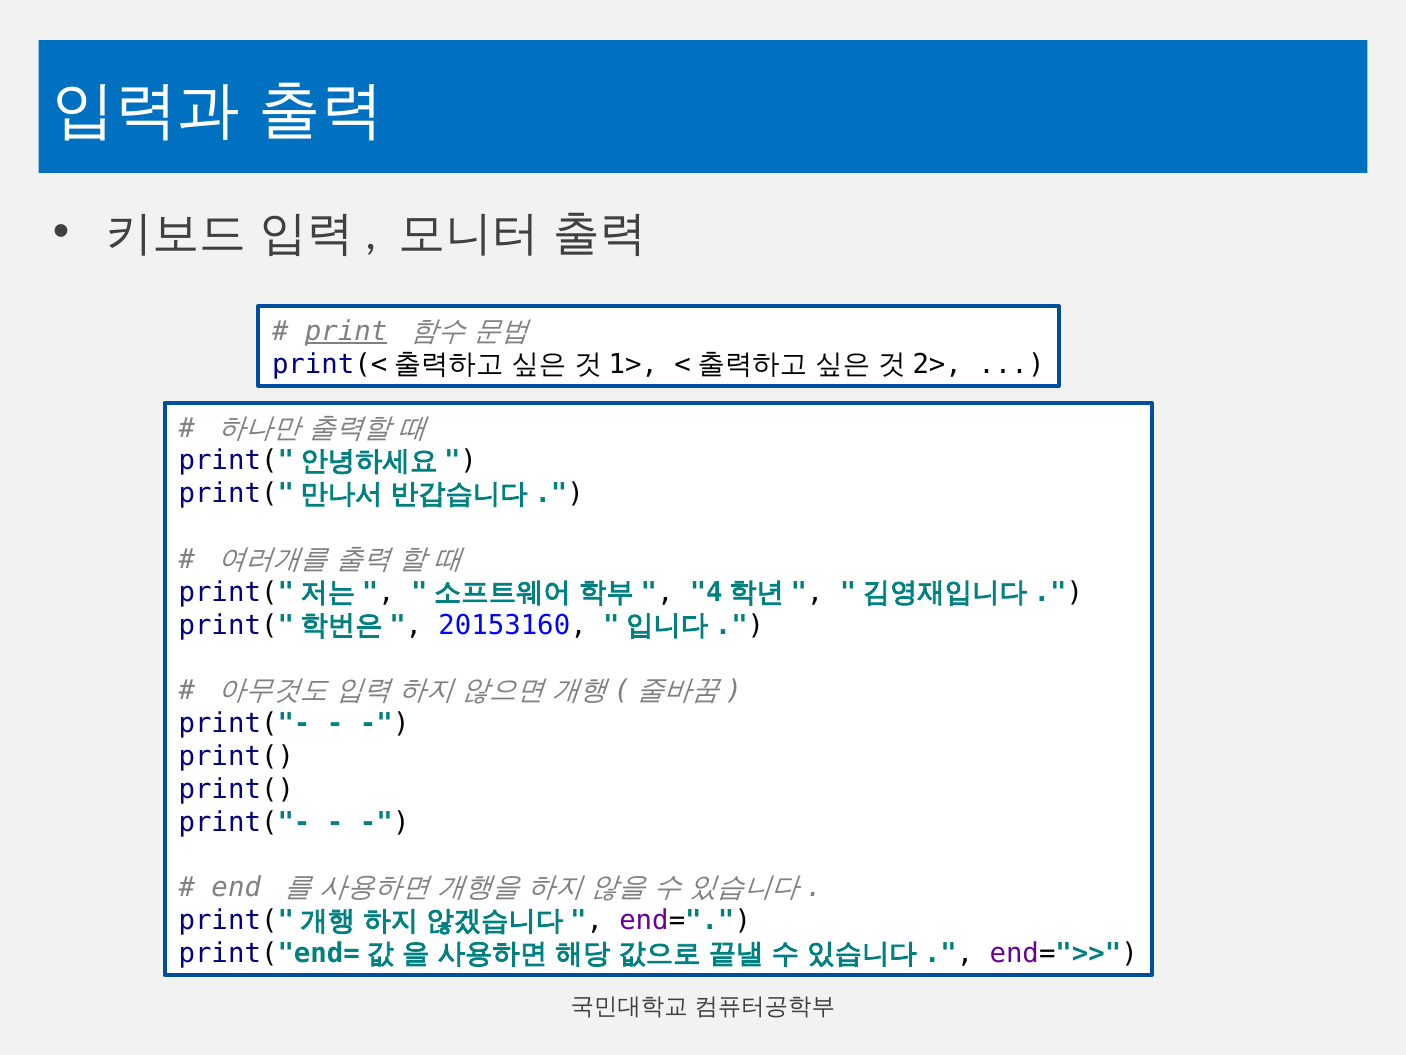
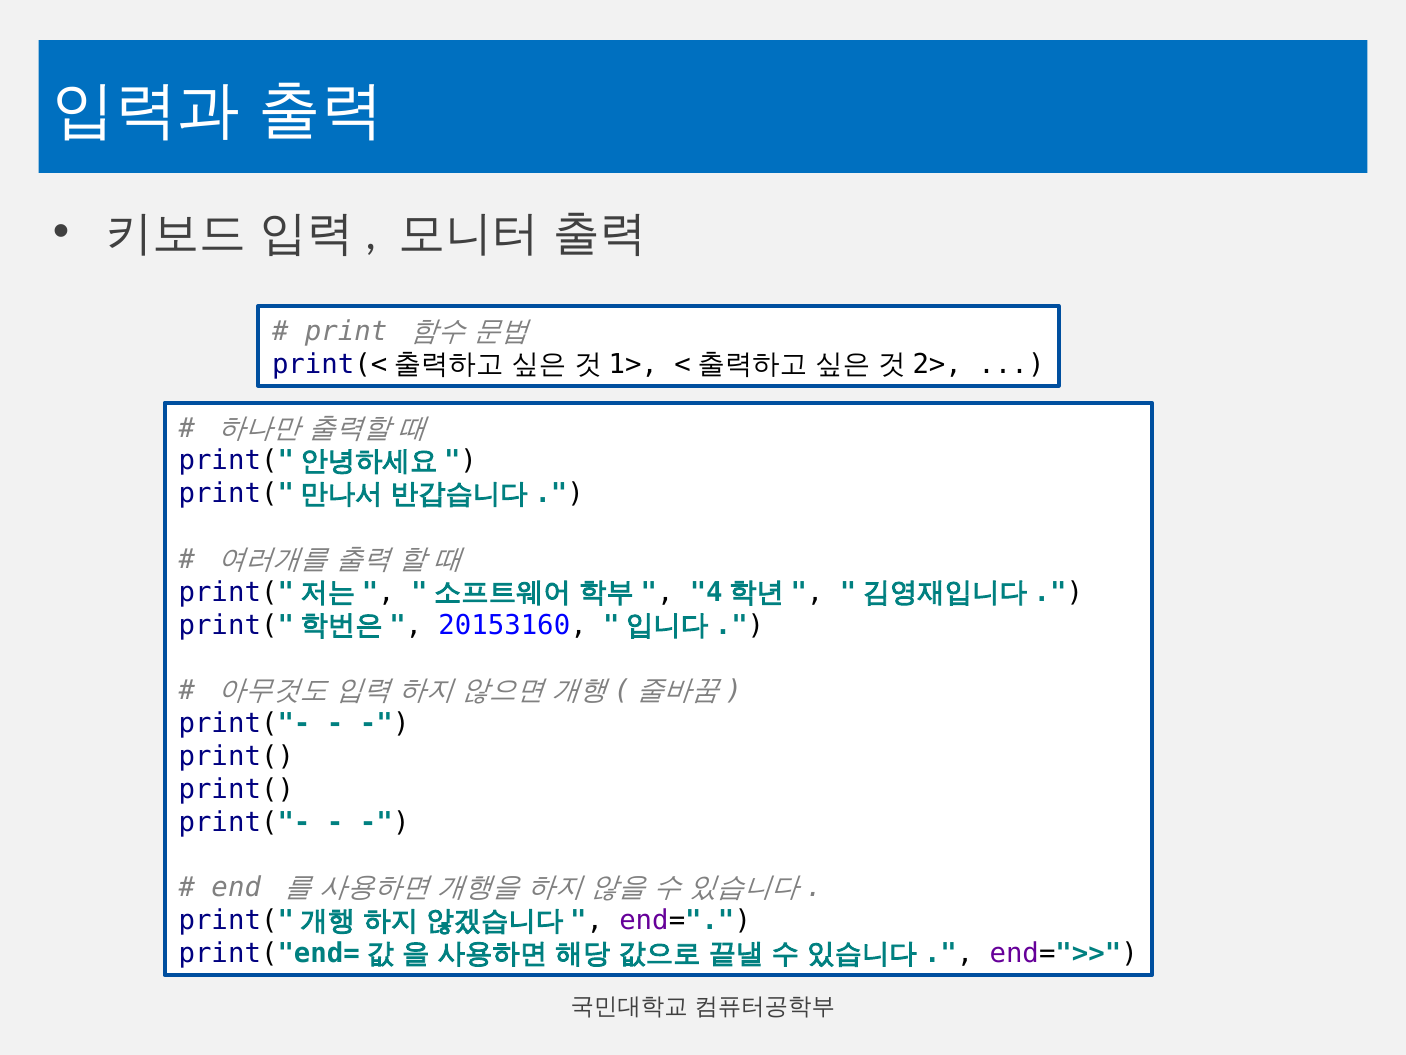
print underline: present -> none (346, 331)
